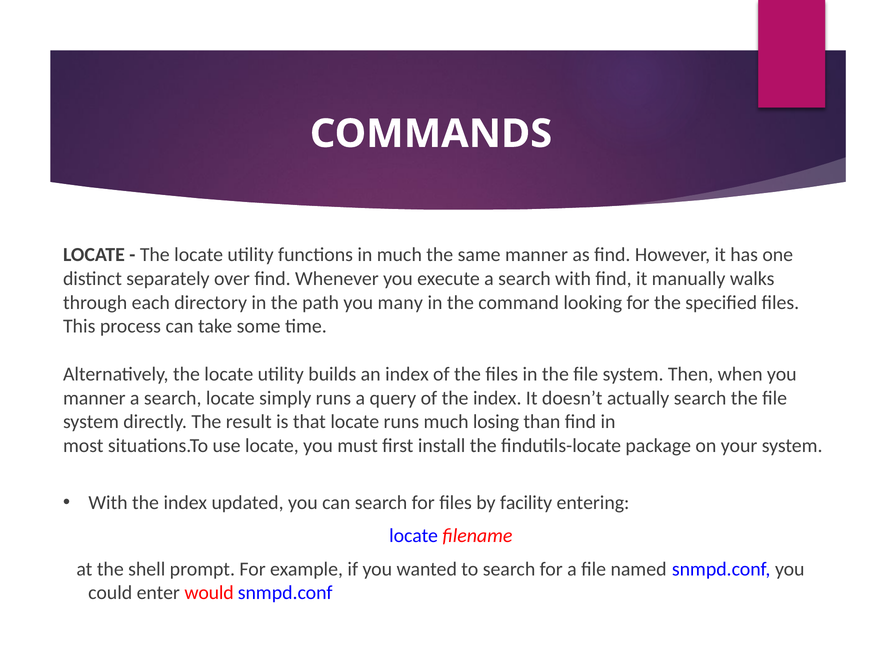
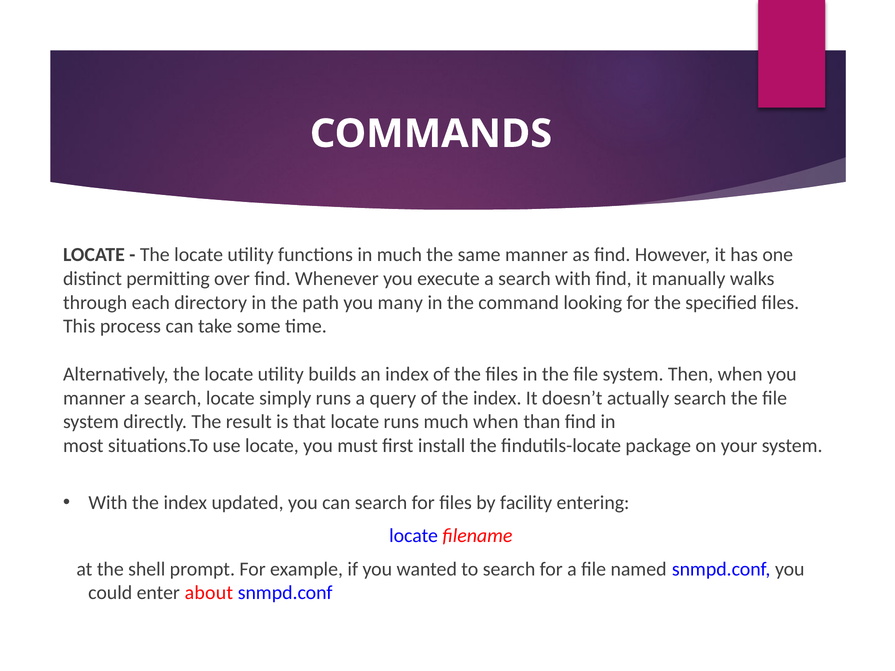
separately: separately -> permitting (168, 279)
much losing: losing -> when (496, 422)
would: would -> about (209, 593)
